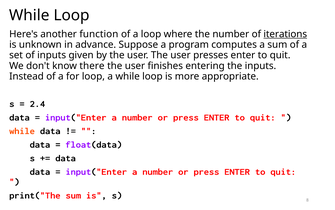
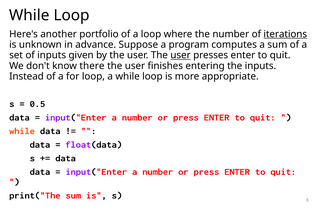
function: function -> portfolio (99, 34)
user underline: none -> present (181, 55)
2.4: 2.4 -> 0.5 (37, 103)
